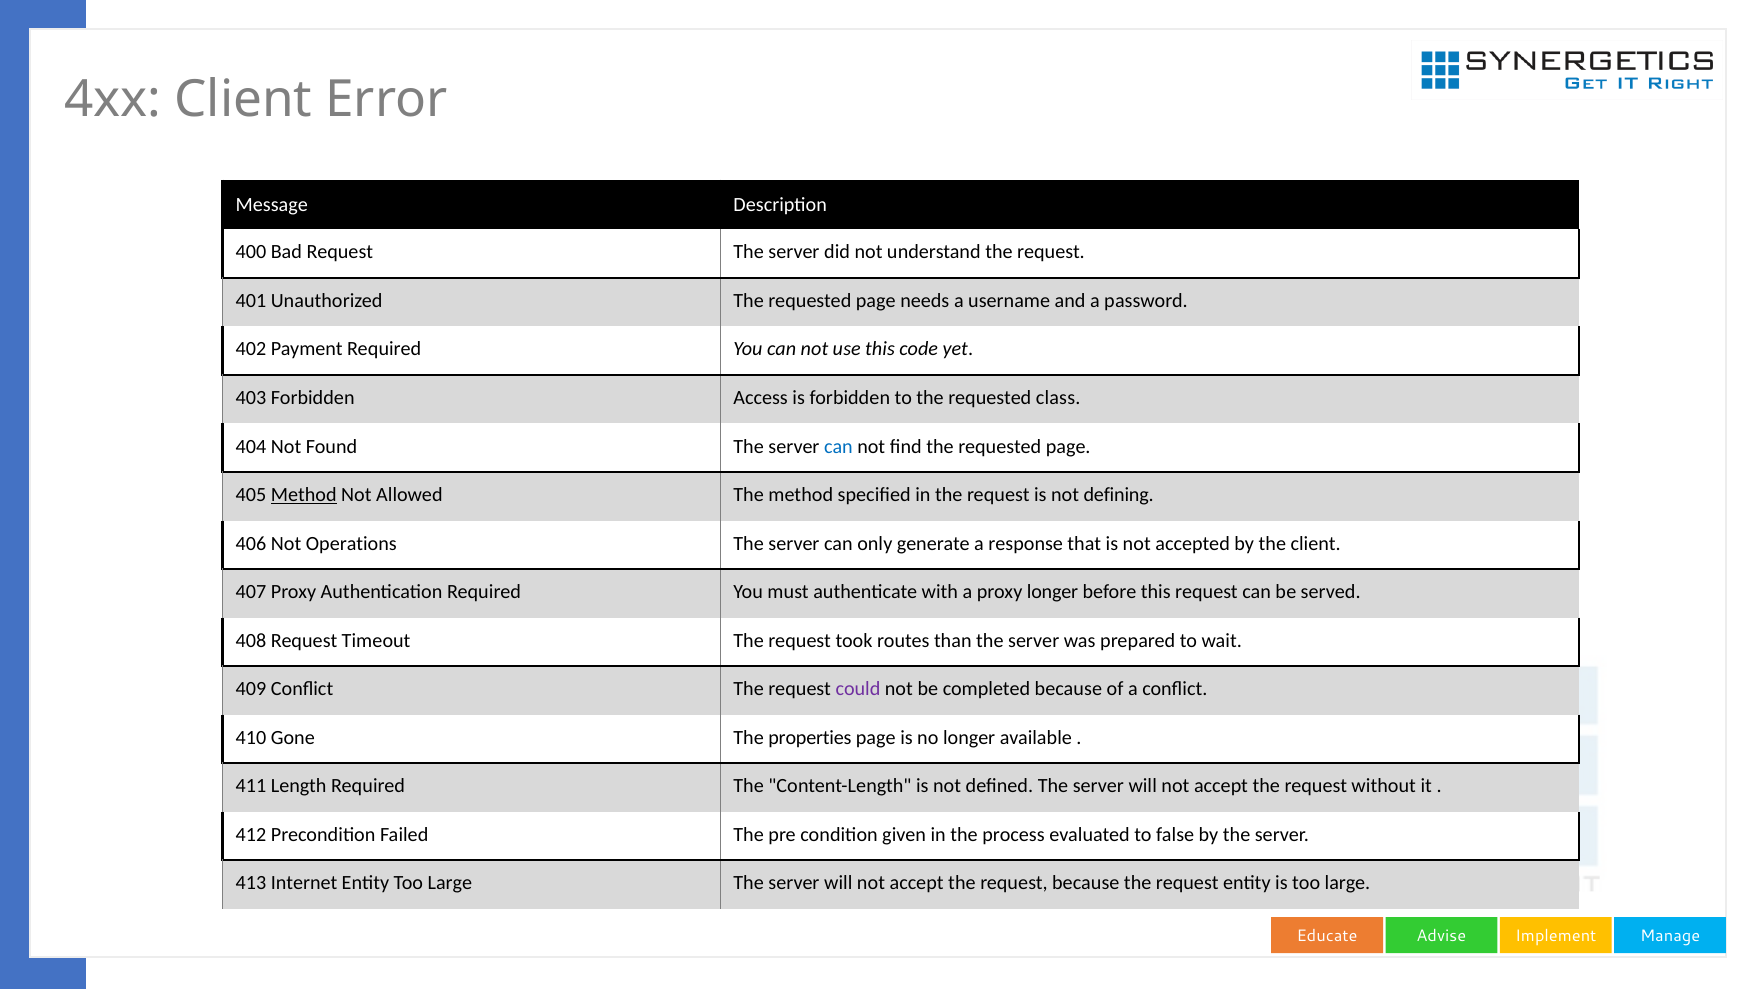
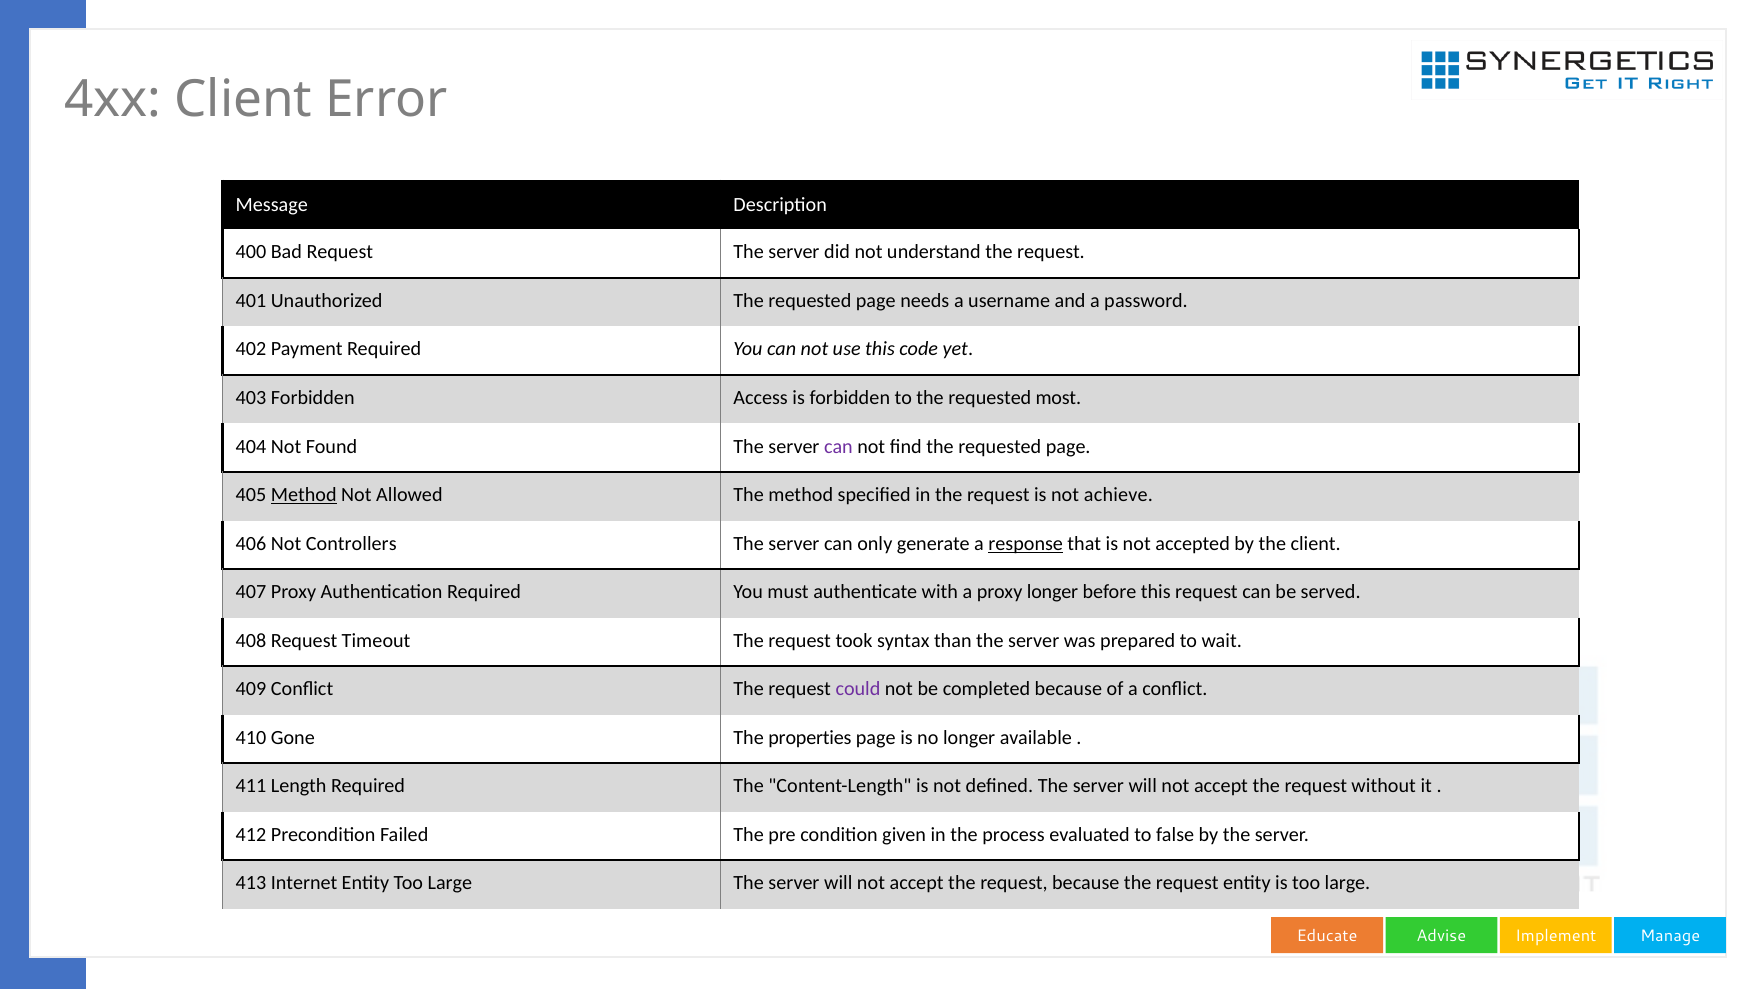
class: class -> most (1058, 398)
can colour: blue -> purple (838, 446)
defining: defining -> achieve (1118, 495)
Operations: Operations -> Controllers (351, 543)
response underline: none -> present (1026, 543)
routes: routes -> syntax (903, 640)
